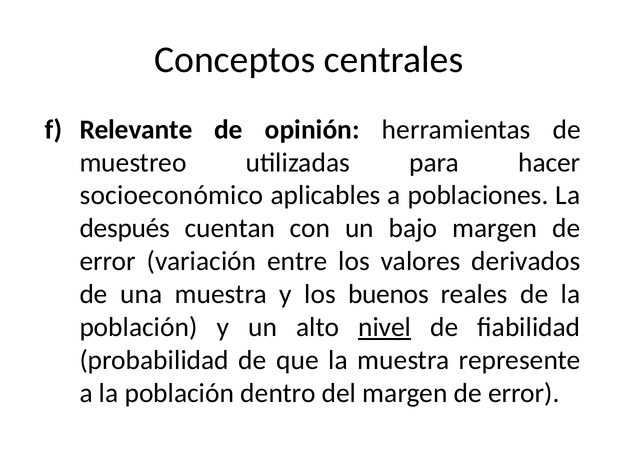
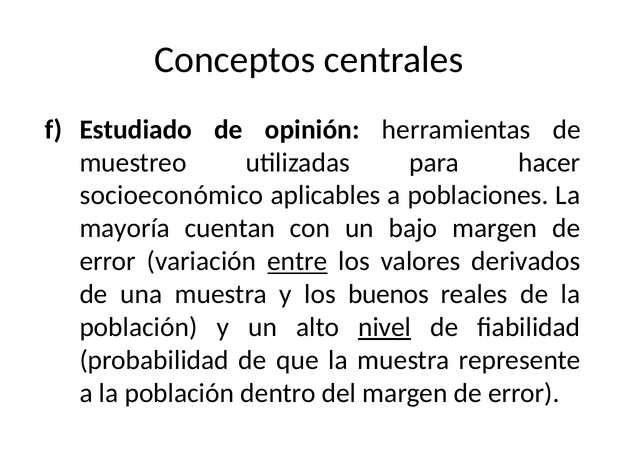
Relevante: Relevante -> Estudiado (136, 130)
después: después -> mayoría (125, 229)
entre underline: none -> present (297, 262)
